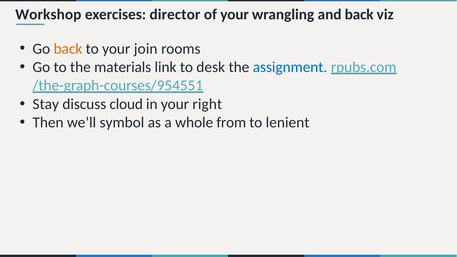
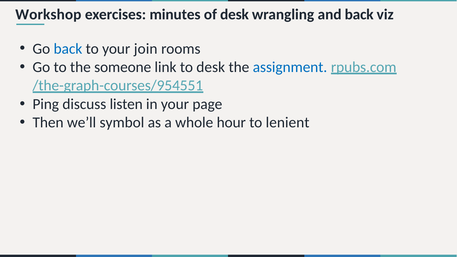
director: director -> minutes (175, 14)
of your: your -> desk (235, 14)
back colour: orange -> blue (68, 49)
materials: materials -> someone (123, 67)
Stay: Stay -> Ping (46, 104)
cloud: cloud -> listen (126, 104)
right: right -> page (207, 104)
from: from -> hour (231, 123)
